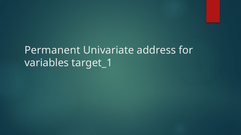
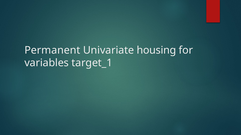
address: address -> housing (156, 51)
